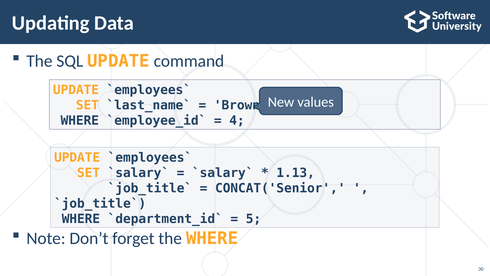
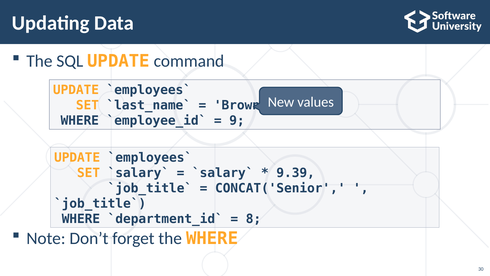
4: 4 -> 9 (237, 121)
1.13: 1.13 -> 9.39 (296, 173)
5: 5 -> 8 (253, 219)
